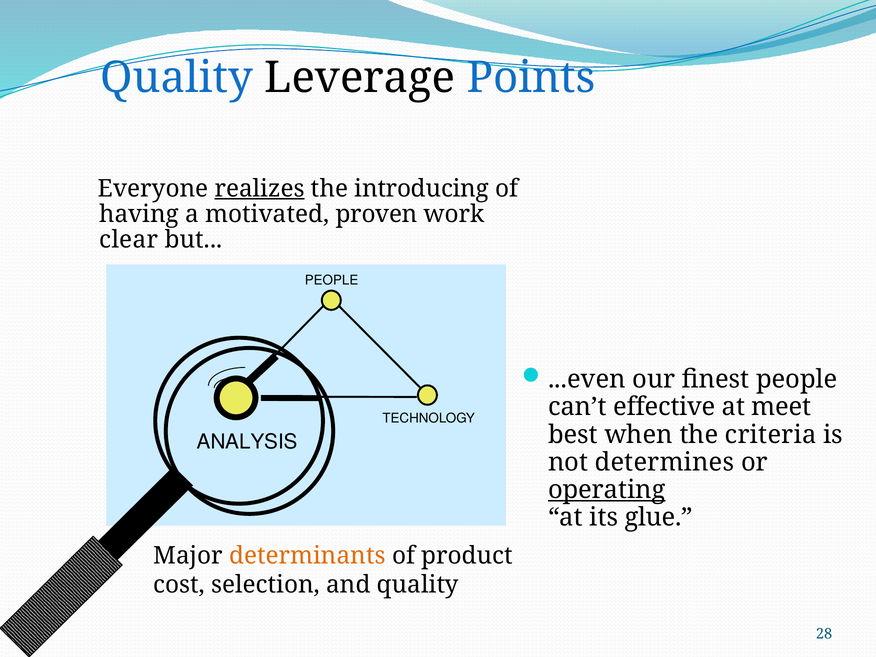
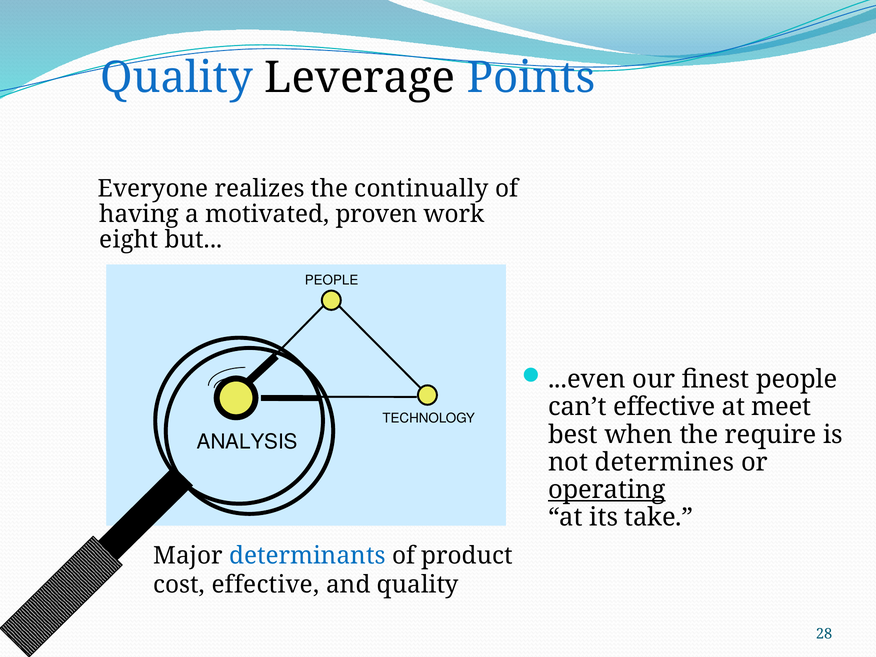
realizes underline: present -> none (260, 188)
introducing: introducing -> continually (421, 188)
clear: clear -> eight (129, 240)
criteria: criteria -> require (771, 435)
glue: glue -> take (659, 517)
determinants colour: orange -> blue (307, 556)
cost selection: selection -> effective (265, 585)
